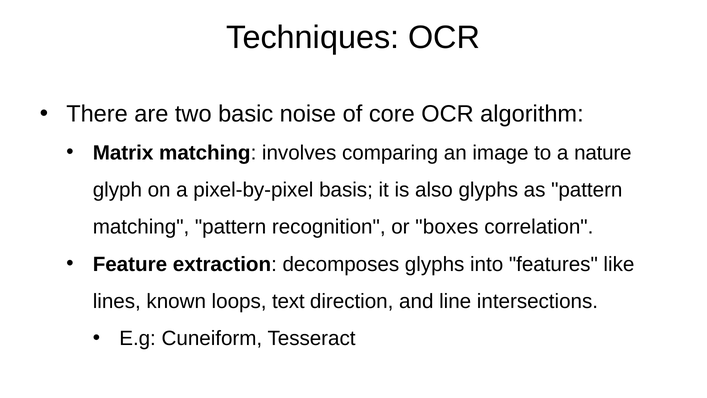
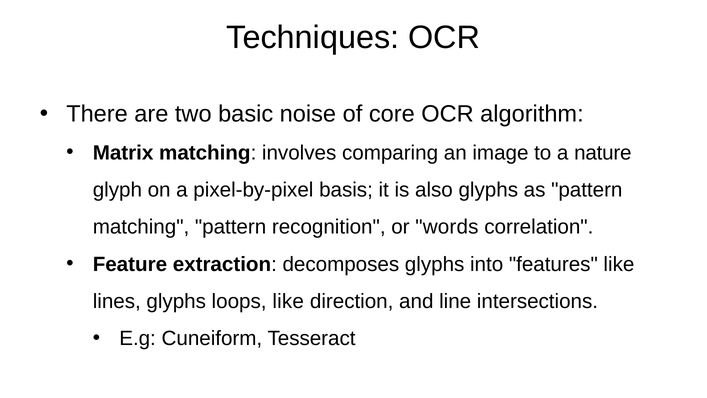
boxes: boxes -> words (447, 227)
lines known: known -> glyphs (176, 301)
loops text: text -> like (288, 301)
